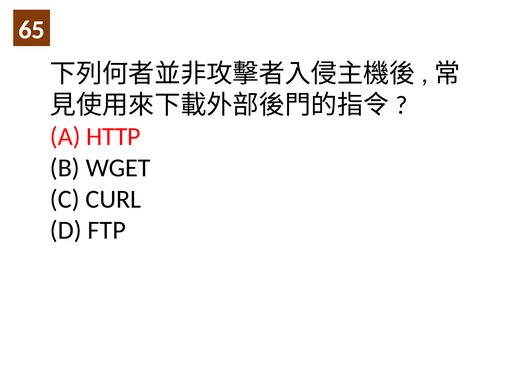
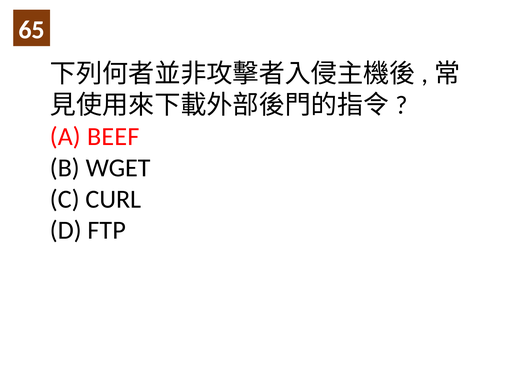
HTTP: HTTP -> BEEF (113, 137)
